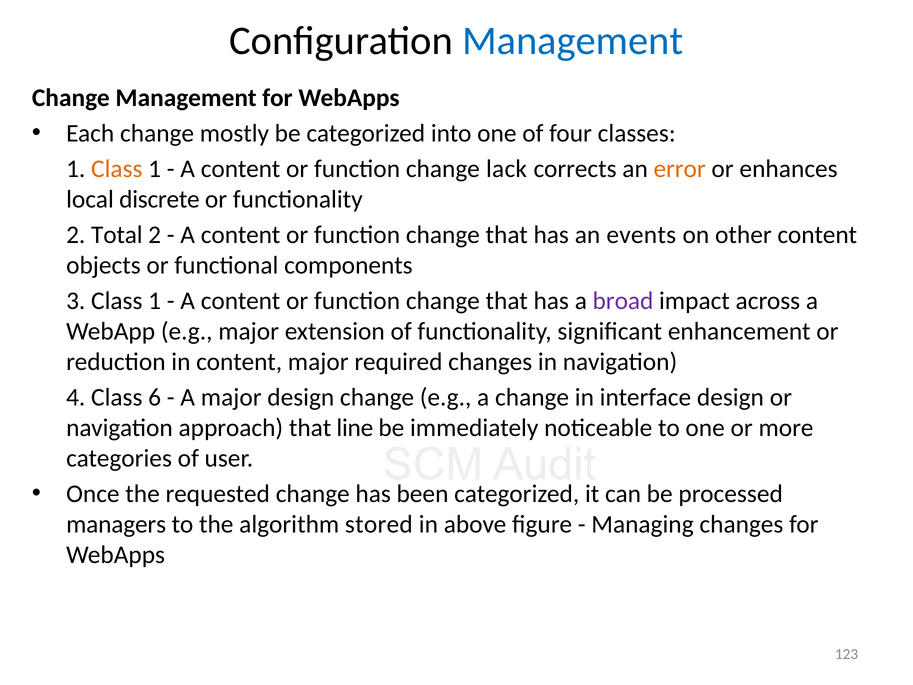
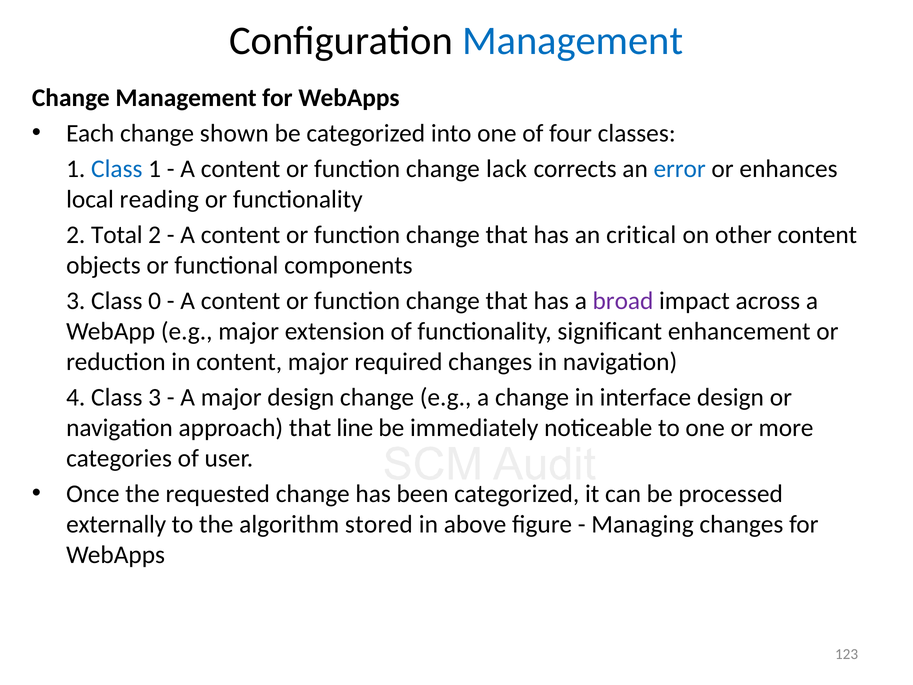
mostly: mostly -> shown (234, 133)
Class colour: orange -> blue (117, 169)
error colour: orange -> blue (680, 169)
discrete: discrete -> reading (159, 199)
events: events -> critical (641, 235)
3 Class 1: 1 -> 0 (155, 301)
Class 6: 6 -> 3 (155, 397)
managers: managers -> externally (116, 524)
